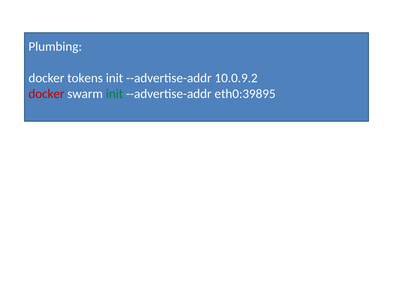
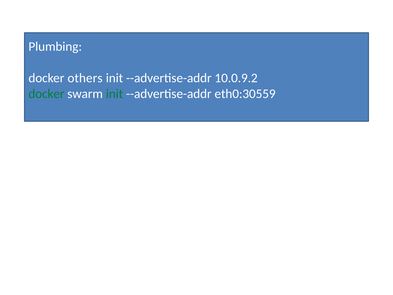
tokens: tokens -> others (85, 78)
docker colour: red -> green (46, 94)
eth0:39895: eth0:39895 -> eth0:30559 (245, 94)
